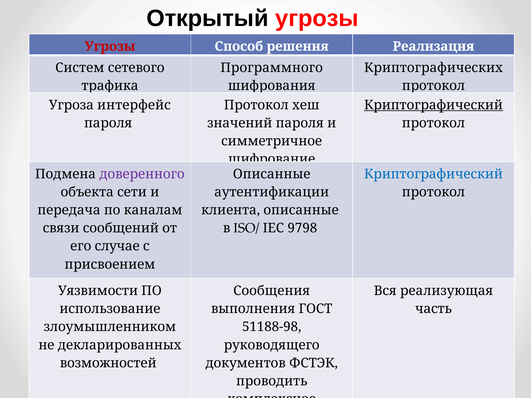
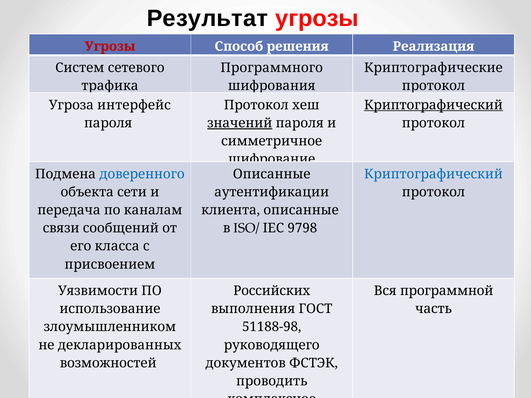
Открытый: Открытый -> Результат (207, 18)
Криптографических: Криптографических -> Криптографические (433, 68)
значений underline: none -> present (240, 123)
доверенного colour: purple -> blue (142, 174)
случае: случае -> класса (117, 246)
Сообщения: Сообщения -> Российских (272, 291)
реализующая: реализующая -> программной (447, 291)
